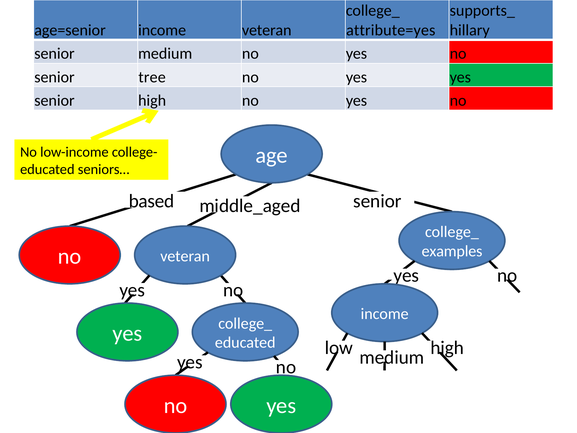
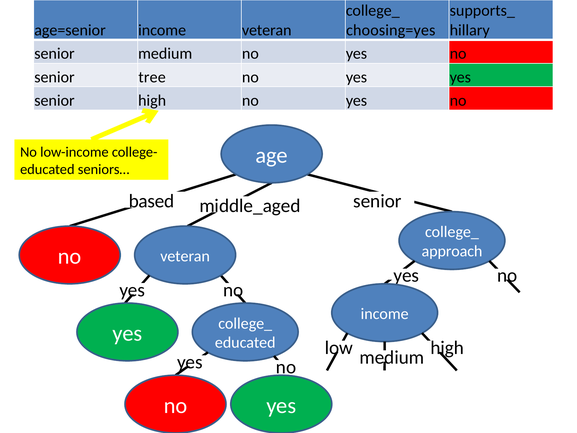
attribute=yes: attribute=yes -> choosing=yes (391, 30)
examples: examples -> approach (452, 251)
